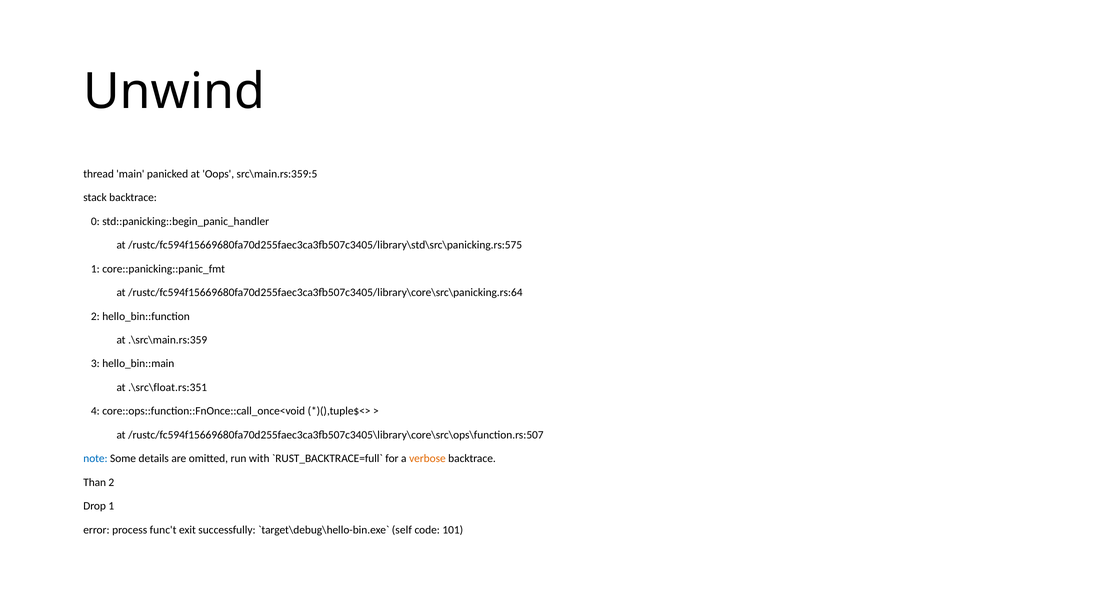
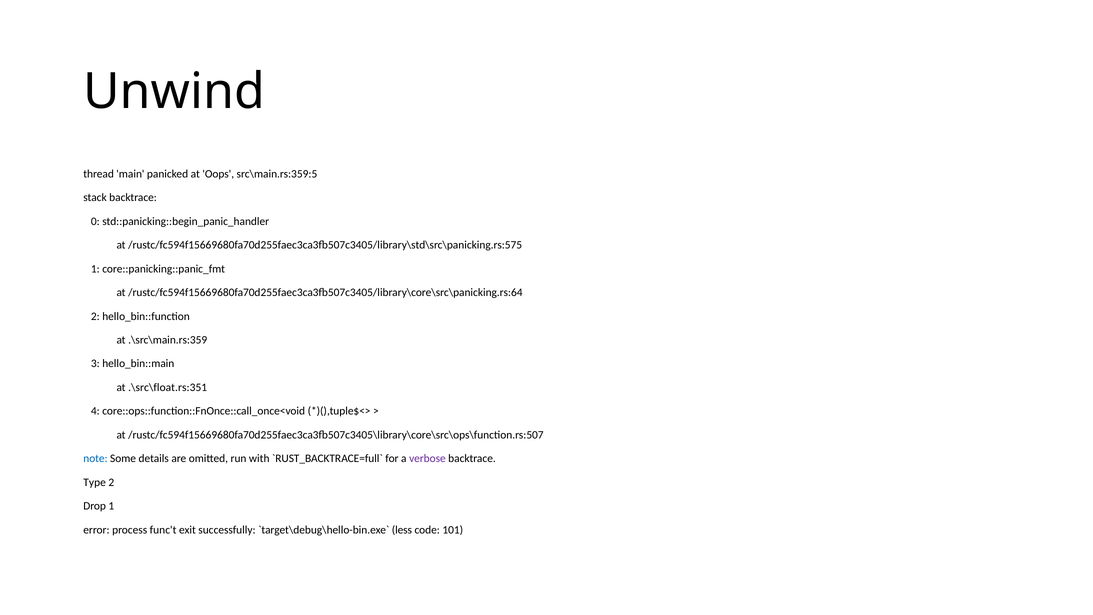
verbose colour: orange -> purple (427, 458)
Than: Than -> Type (95, 482)
self: self -> less (402, 530)
